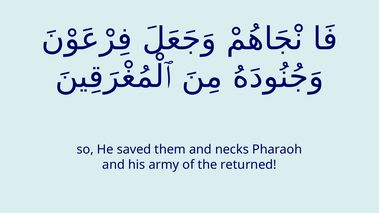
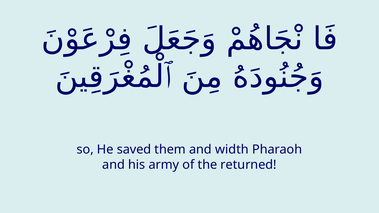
necks: necks -> width (232, 150)
